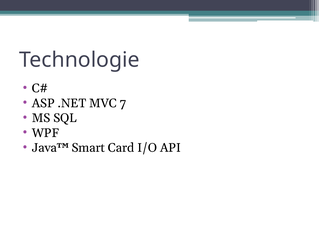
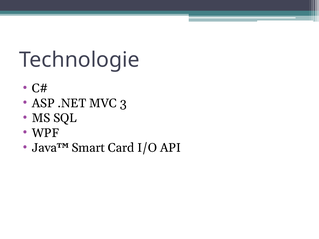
7: 7 -> 3 (123, 103)
